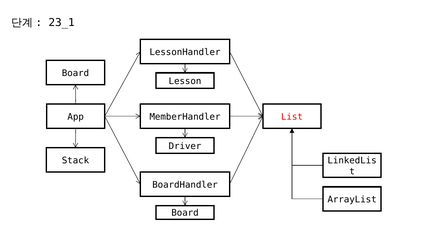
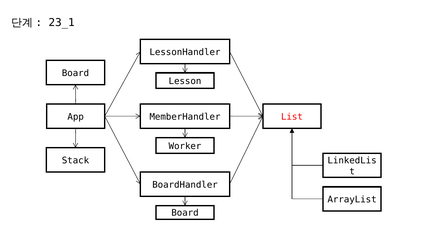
Driver: Driver -> Worker (185, 146)
